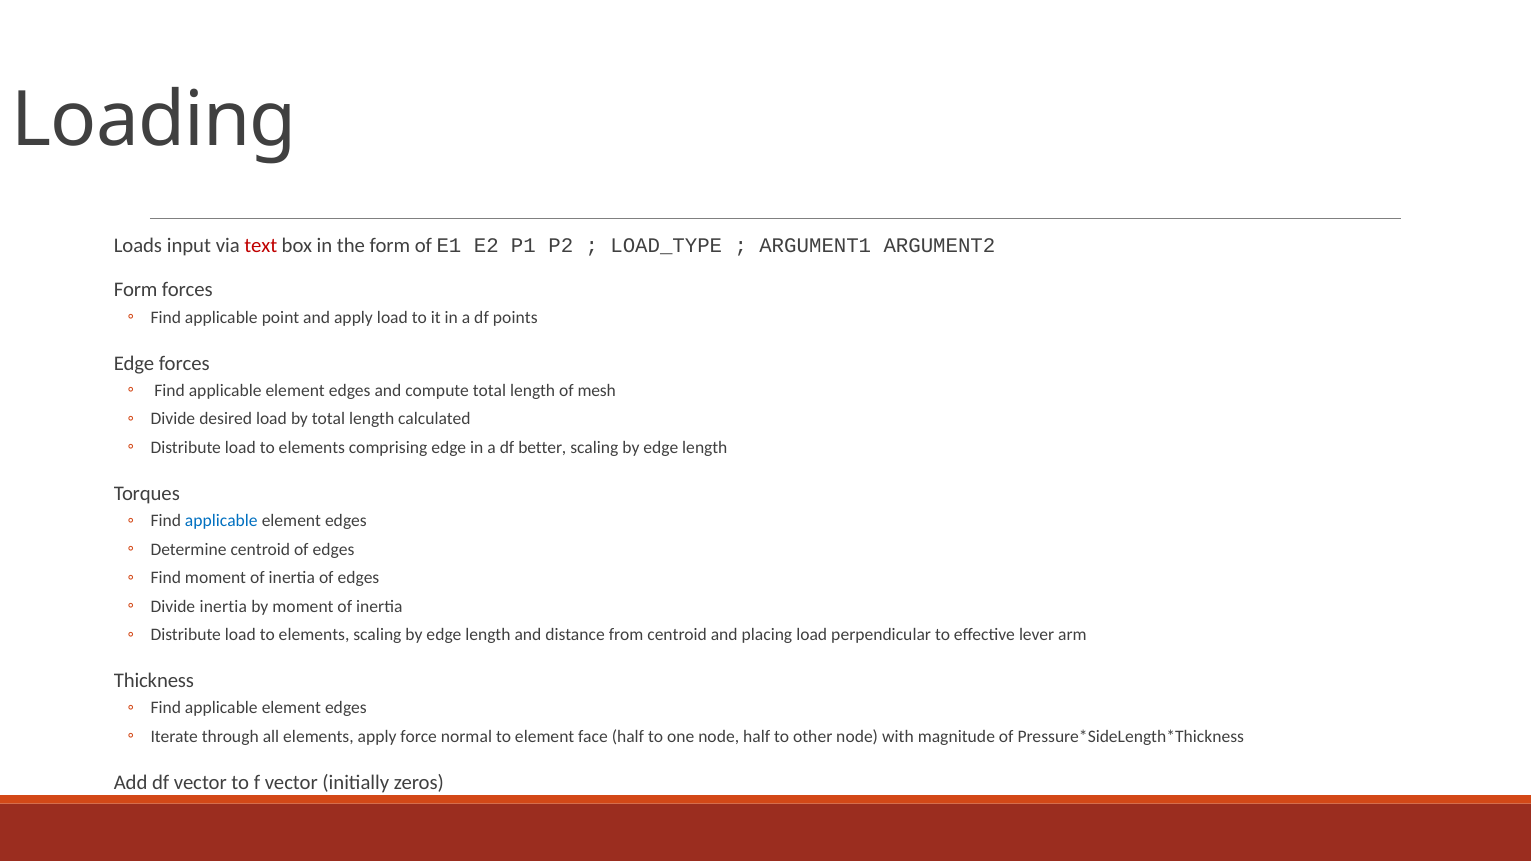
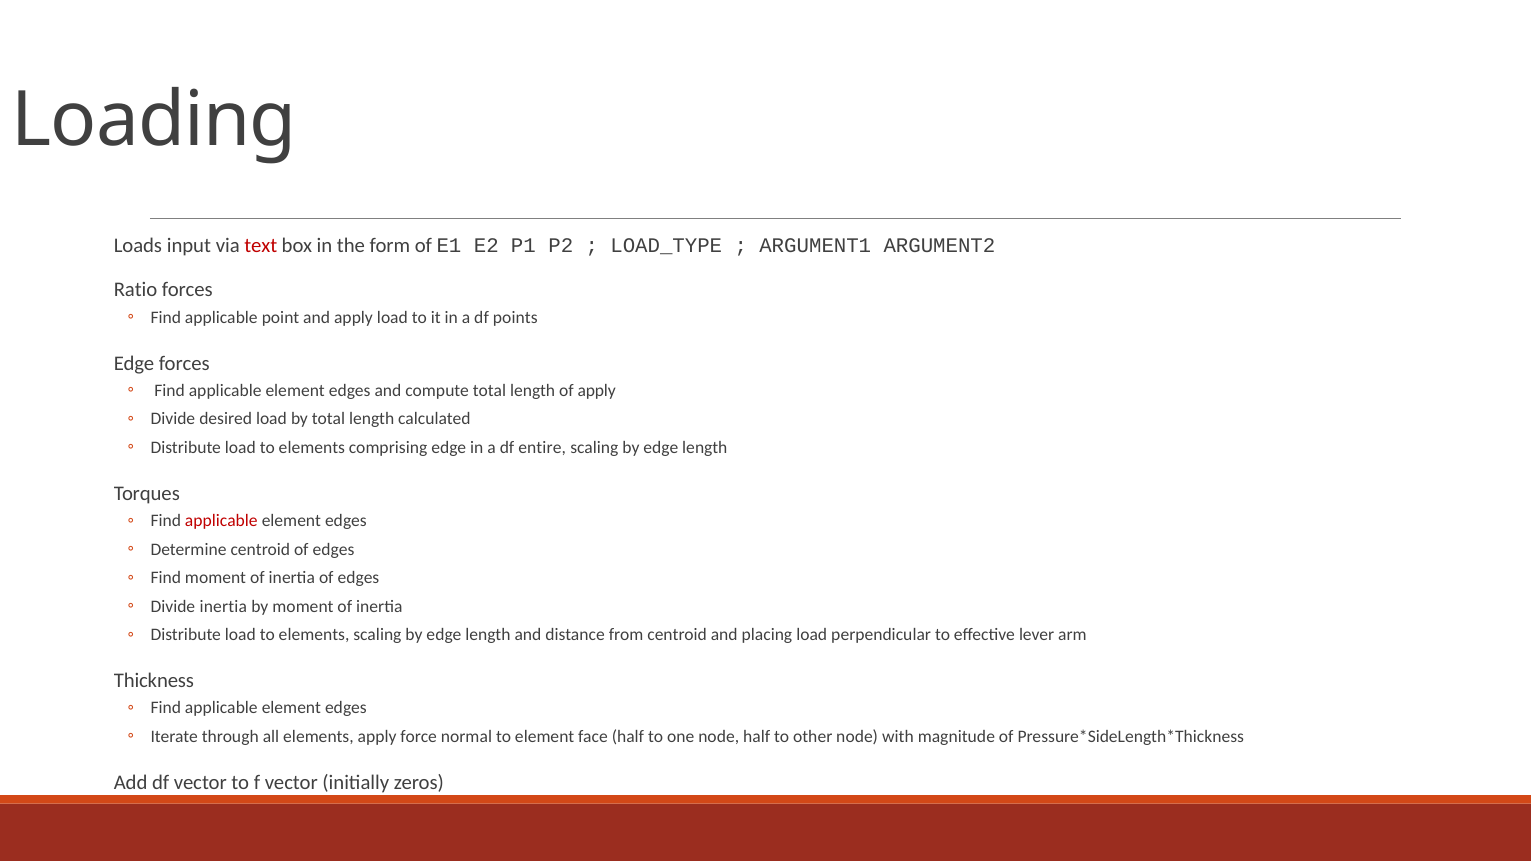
Form: Form -> Ratio (136, 290)
of mesh: mesh -> apply (597, 391)
better: better -> entire (542, 448)
applicable colour: blue -> red (221, 521)
